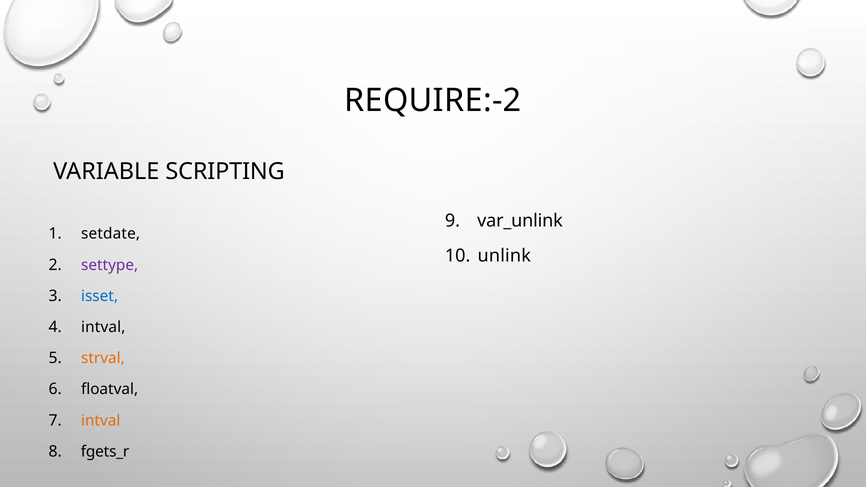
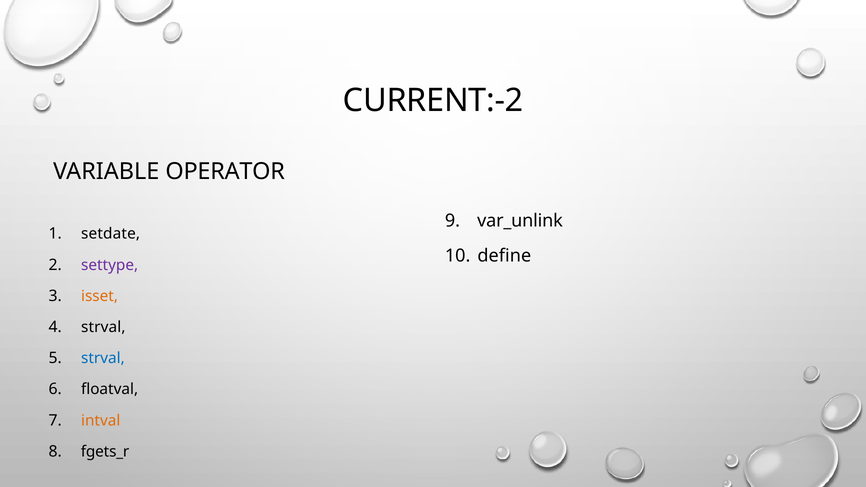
REQUIRE:-2: REQUIRE:-2 -> CURRENT:-2 (433, 100)
SCRIPTING: SCRIPTING -> OPERATOR (225, 172)
unlink: unlink -> define (504, 256)
isset colour: blue -> orange (100, 296)
intval: intval -> strval (103, 327)
strval colour: orange -> blue (103, 358)
